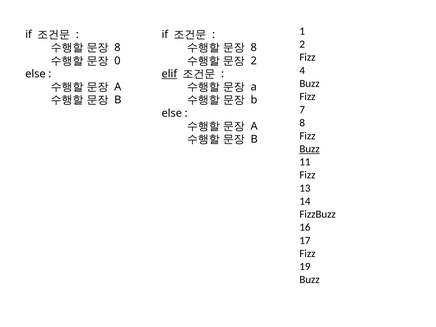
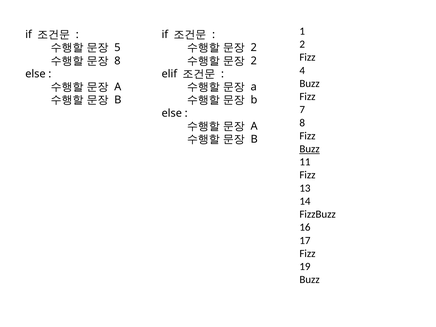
8: 8 -> 5 (117, 48)
8: 8 -> 2 (254, 48)
0: 0 -> 8 (117, 61)
elif underline: present -> none (169, 74)
